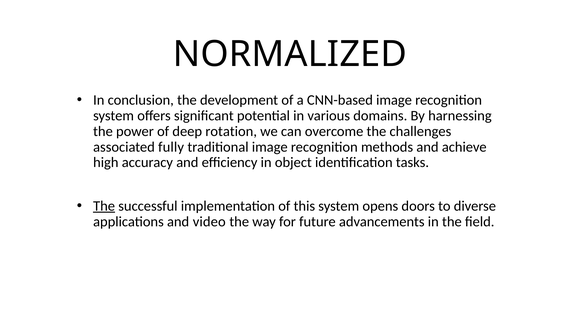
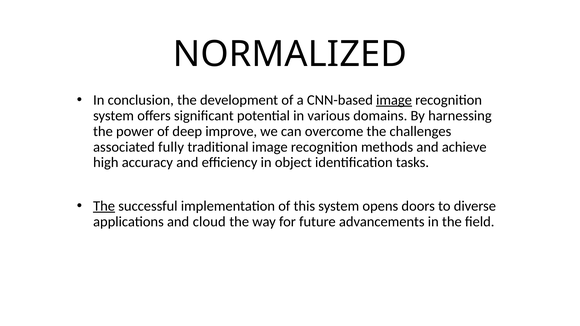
image underline: none -> present (394, 100)
rotation: rotation -> improve (231, 131)
video: video -> cloud (209, 222)
